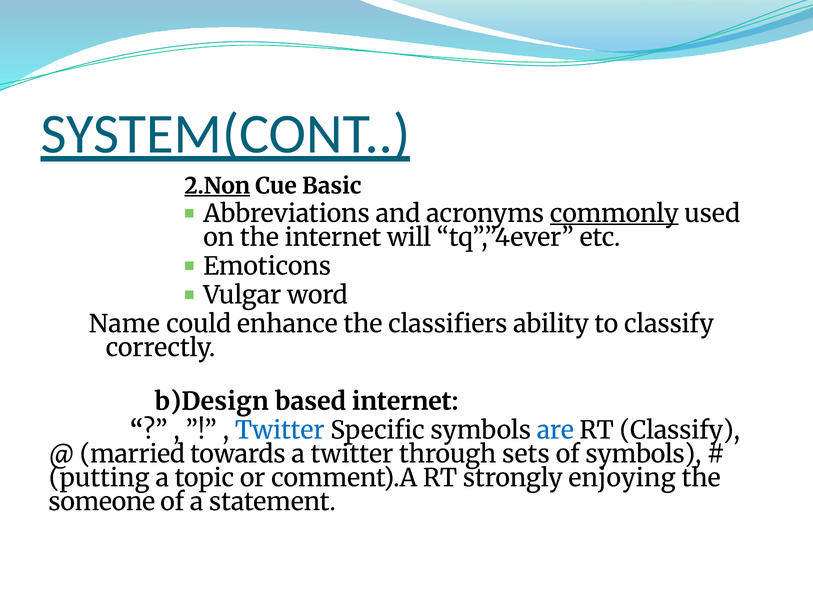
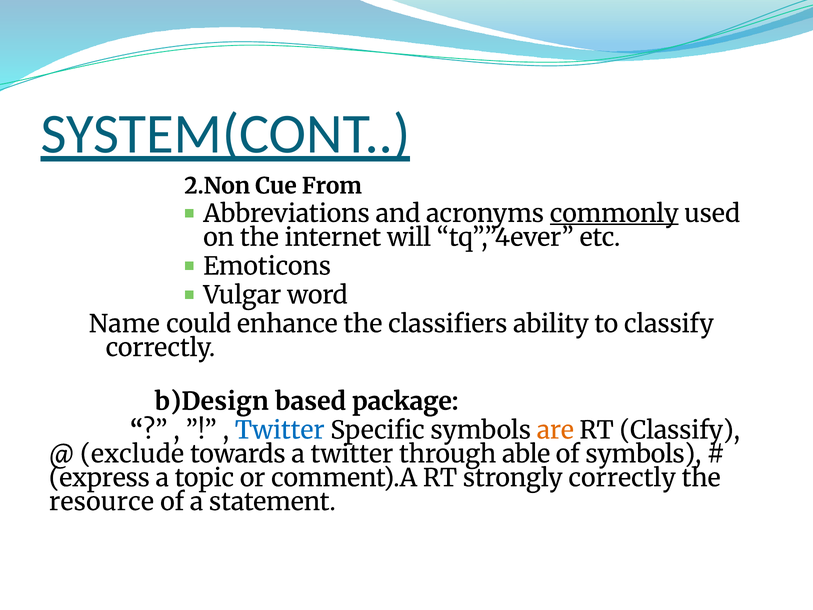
2.Non underline: present -> none (217, 186)
Basic: Basic -> From (332, 186)
based internet: internet -> package (405, 401)
are colour: blue -> orange (555, 430)
married: married -> exclude (132, 454)
sets: sets -> able (526, 454)
putting: putting -> express (99, 478)
strongly enjoying: enjoying -> correctly (622, 478)
someone: someone -> resource (101, 502)
